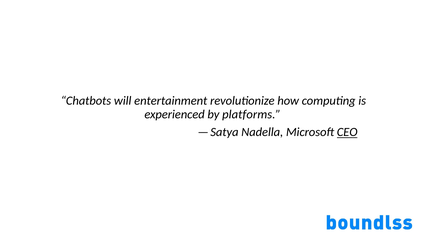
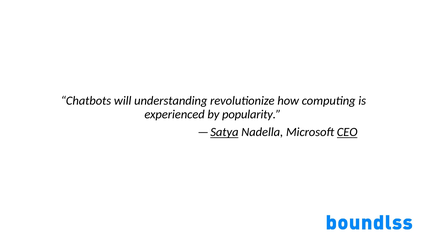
entertainment: entertainment -> understanding (171, 101)
platforms: platforms -> popularity (252, 114)
Satya underline: none -> present (224, 132)
